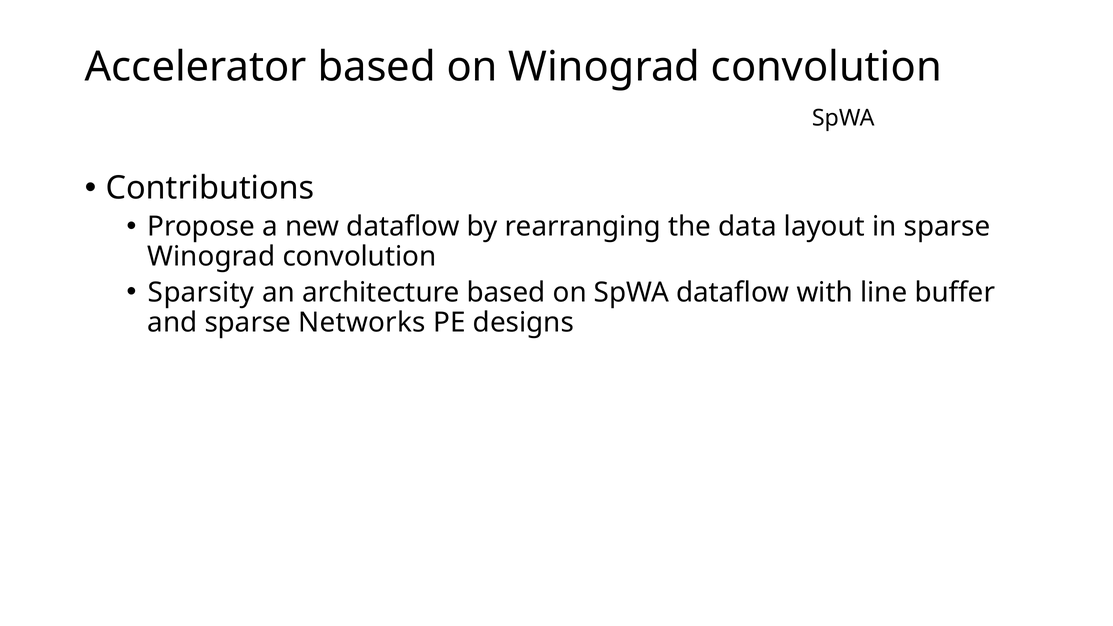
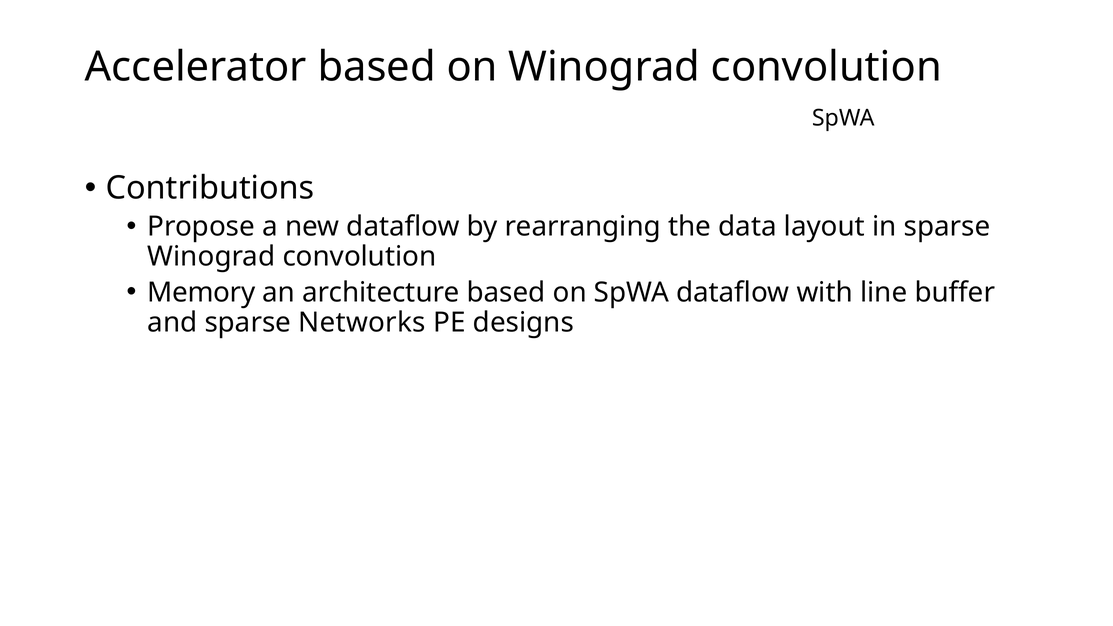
Sparsity: Sparsity -> Memory (201, 292)
